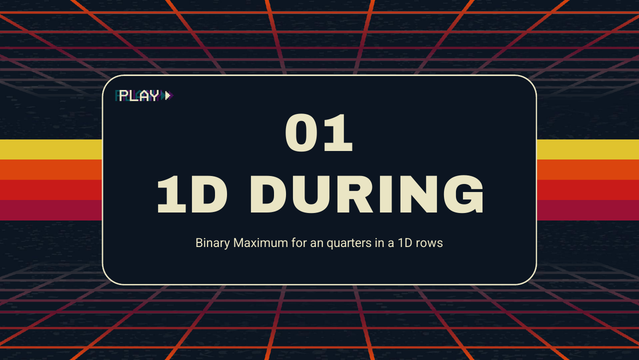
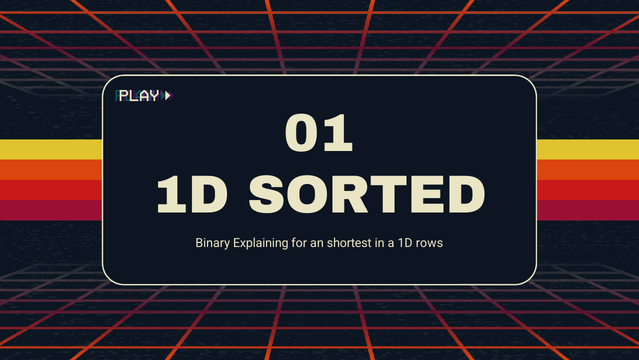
DURING: DURING -> SORTED (367, 195)
Maximum: Maximum -> Explaining (261, 243)
quarters: quarters -> shortest (349, 243)
